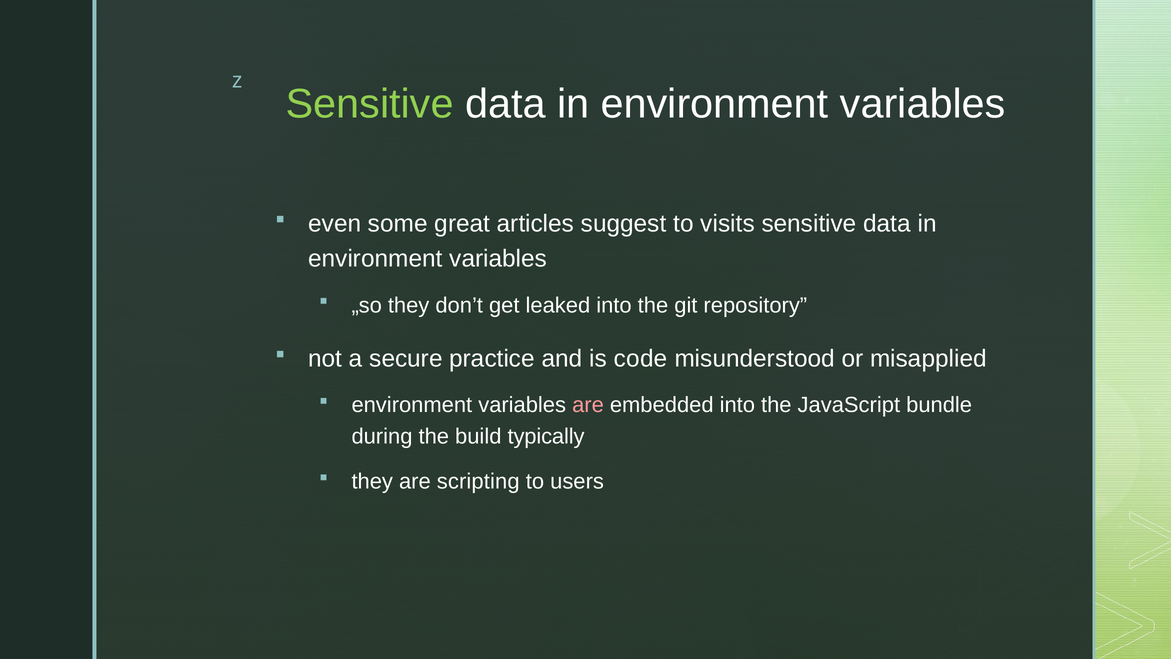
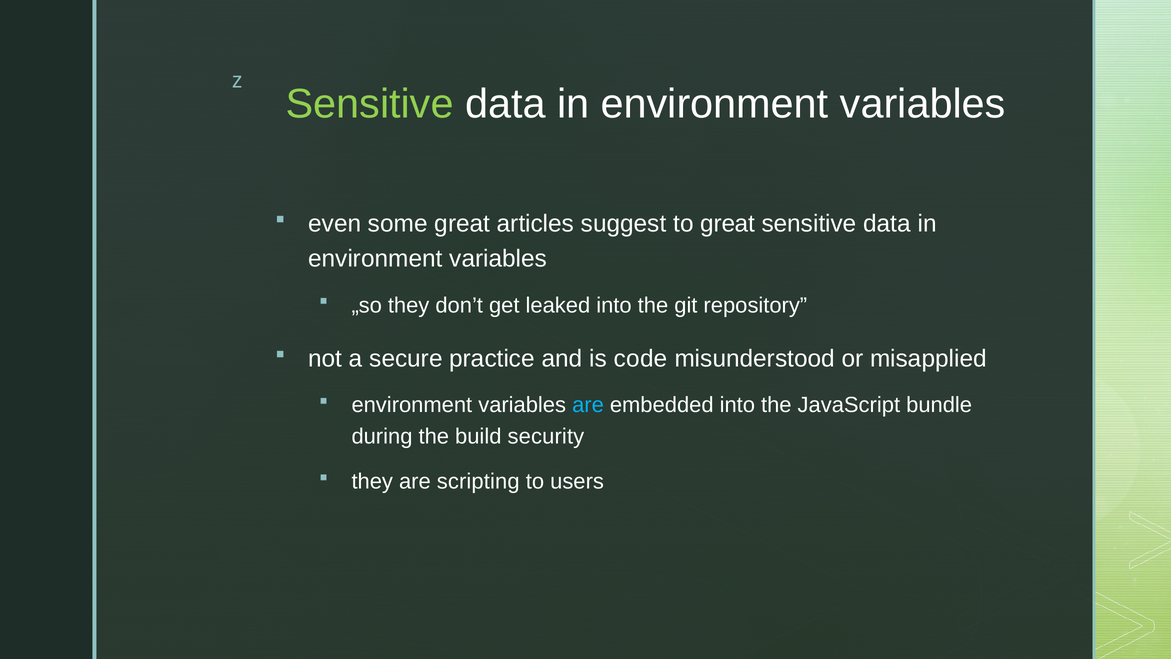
to visits: visits -> great (728, 224)
are colour: pink -> light blue (588, 405)
typically: typically -> security (546, 436)
